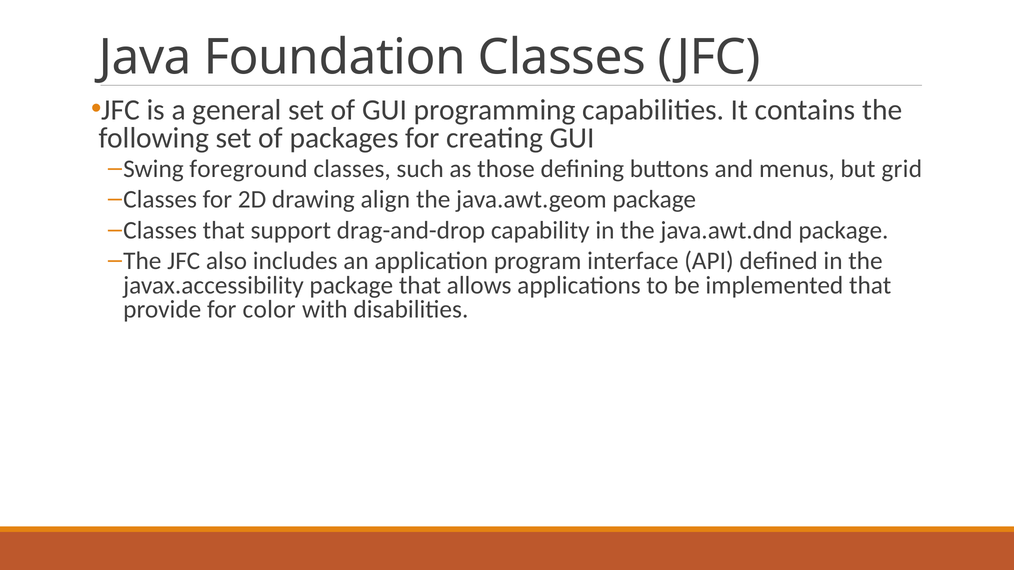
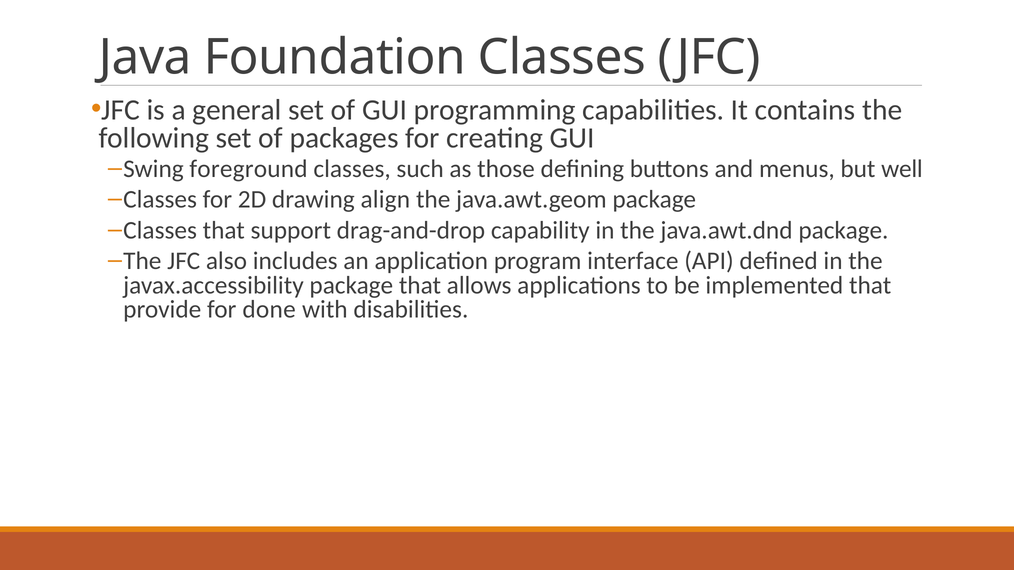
grid: grid -> well (902, 169)
color: color -> done (269, 310)
